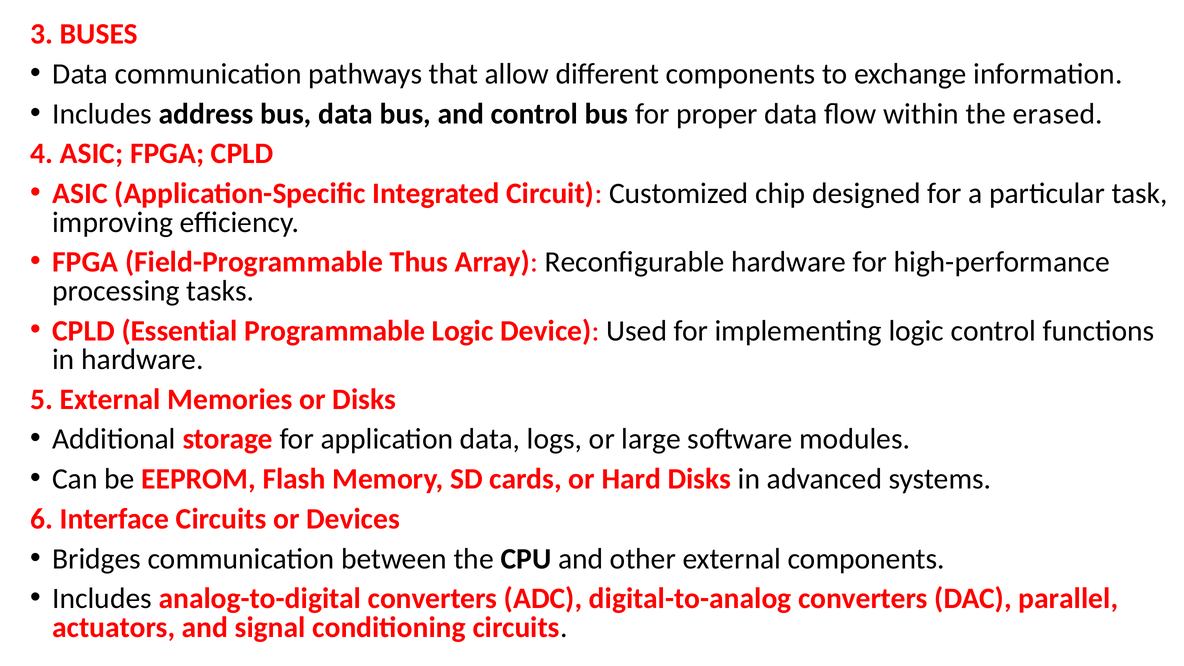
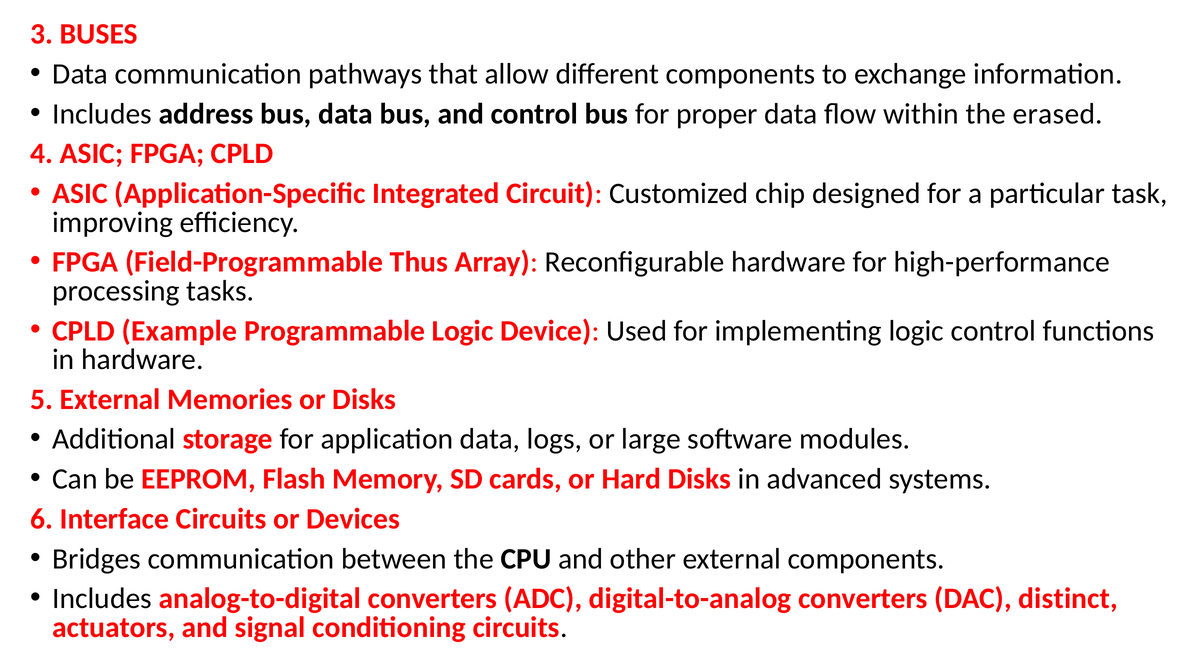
Essential: Essential -> Example (179, 331)
parallel: parallel -> distinct (1068, 599)
